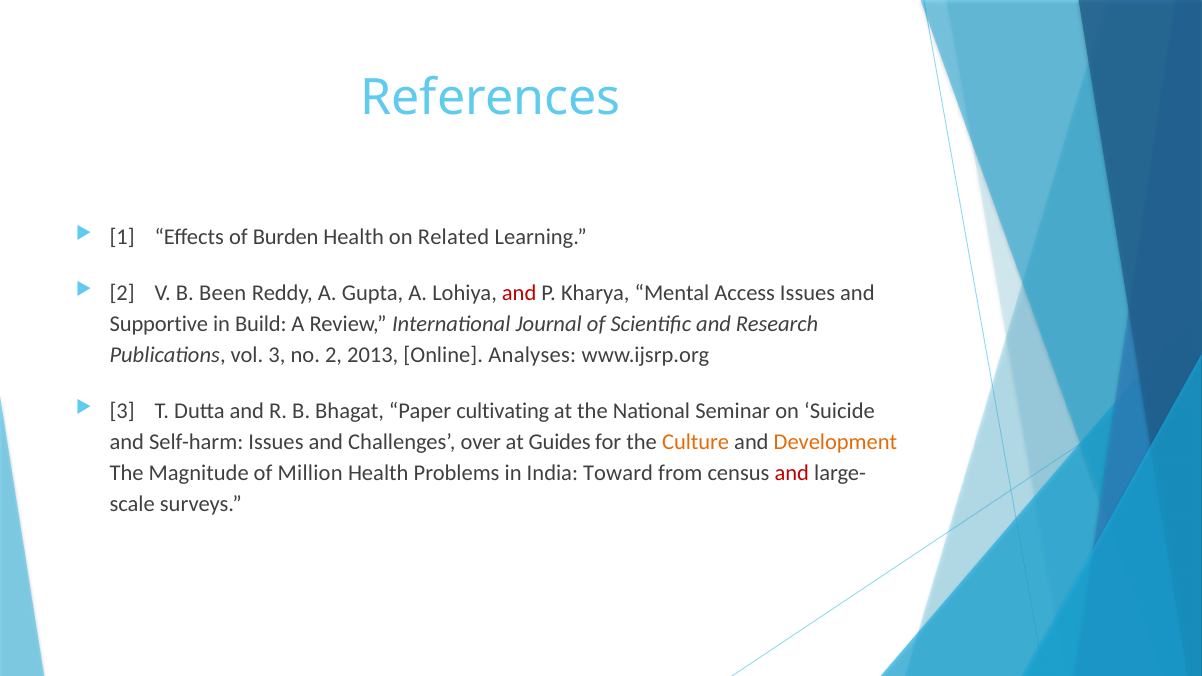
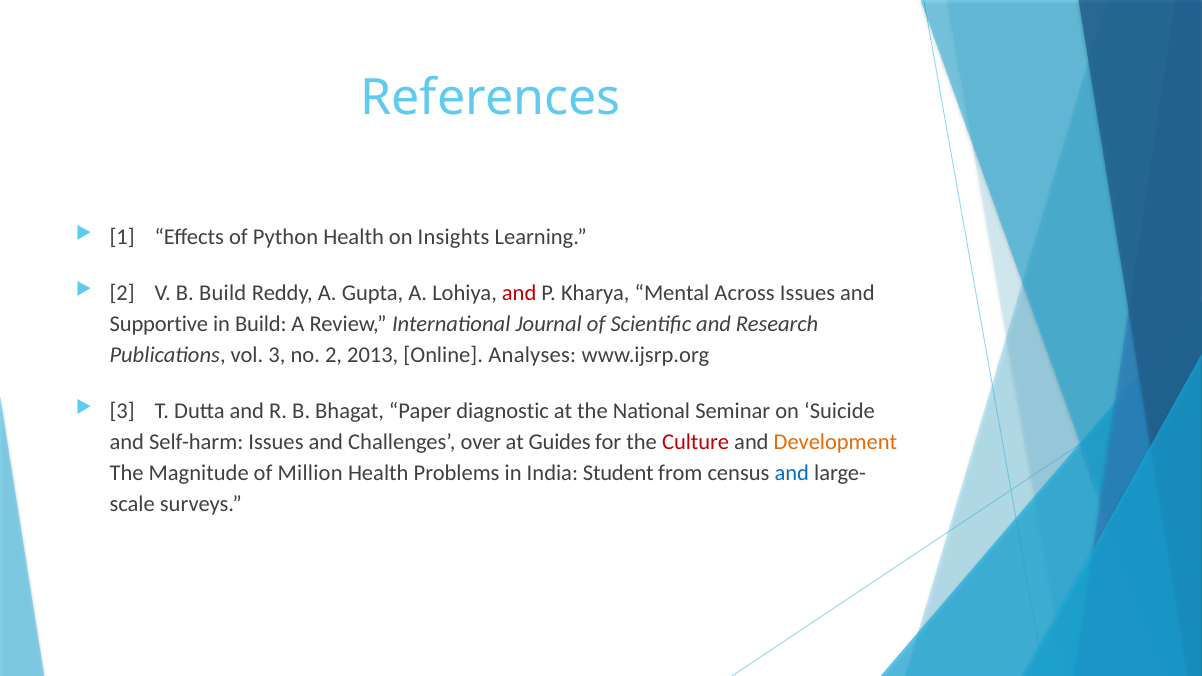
Burden: Burden -> Python (286, 237)
Related: Related -> Insights (454, 237)
B Been: Been -> Build (223, 293)
Access: Access -> Across (745, 293)
cultivating: cultivating -> diagnostic (503, 411)
Culture colour: orange -> red (696, 442)
Toward: Toward -> Student (618, 473)
and colour: red -> blue (792, 473)
